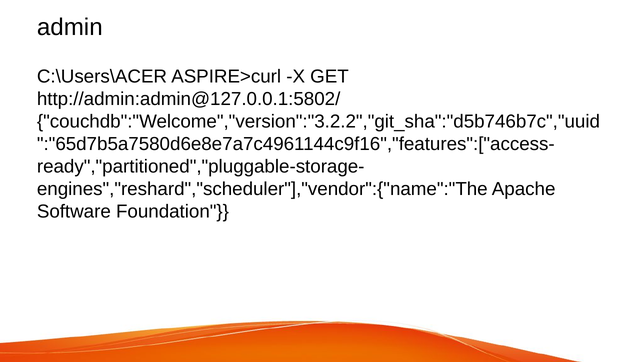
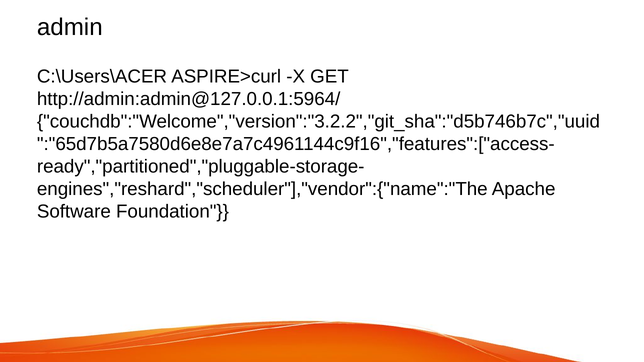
http://admin:admin@127.0.0.1:5802/: http://admin:admin@127.0.0.1:5802/ -> http://admin:admin@127.0.0.1:5964/ (189, 99)
